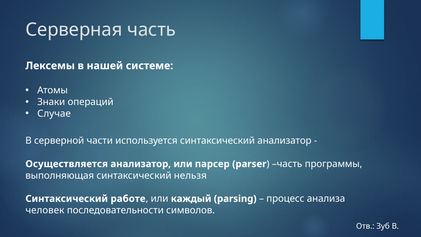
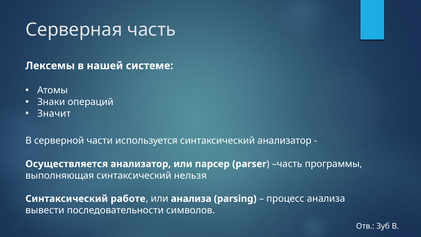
Случае: Случае -> Значит (54, 114)
или каждый: каждый -> анализа (191, 199)
человек: человек -> вывести (45, 210)
